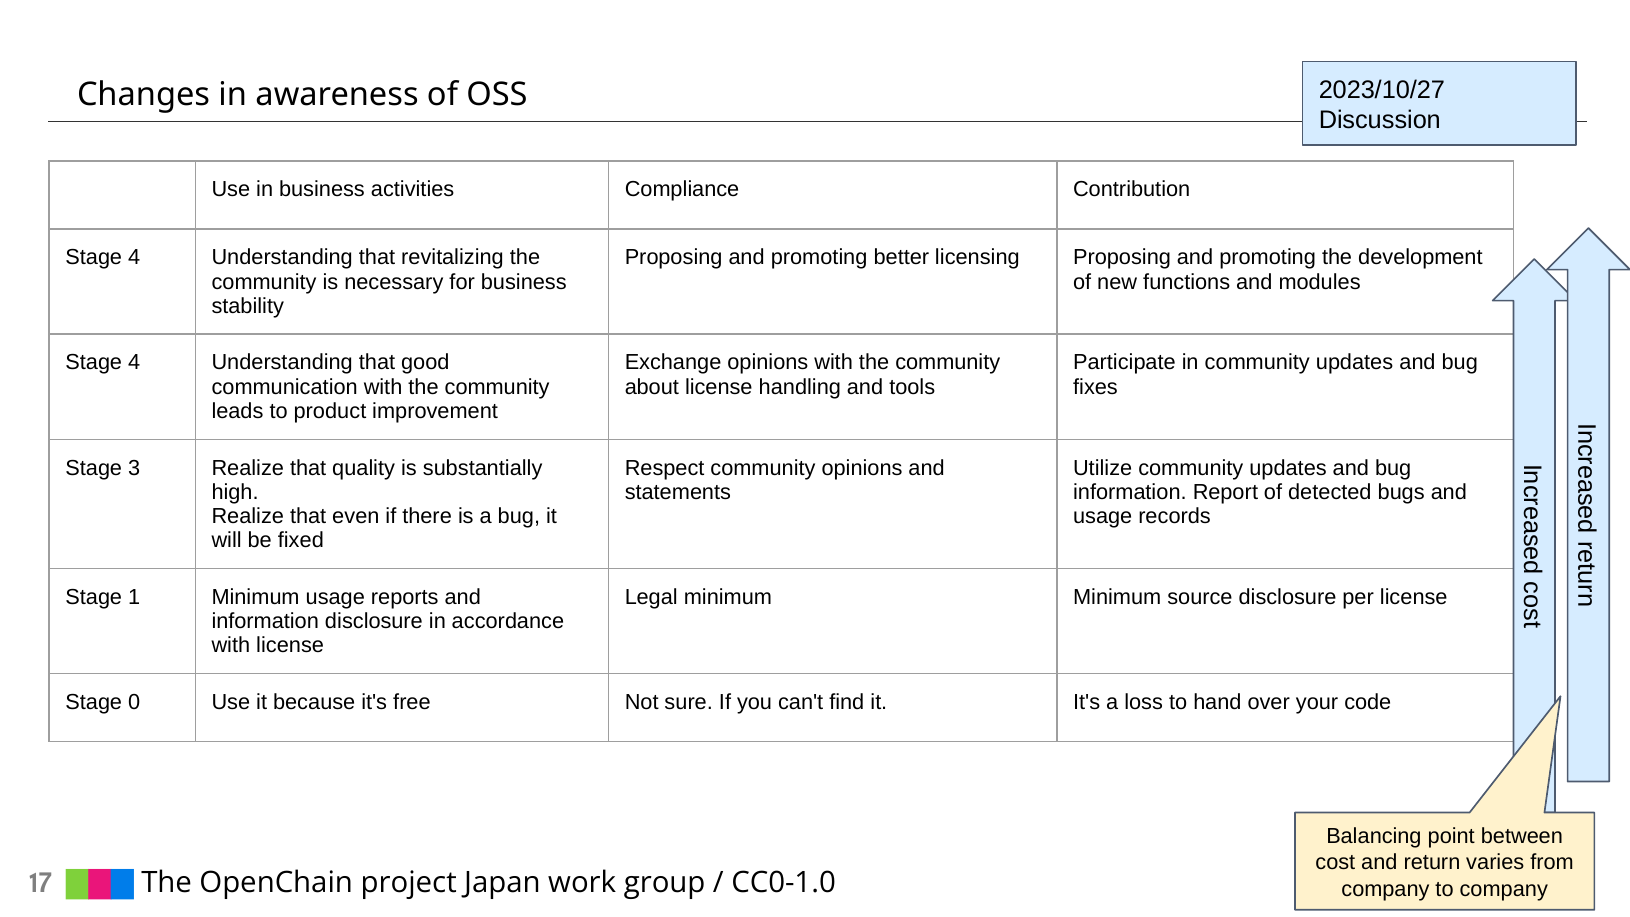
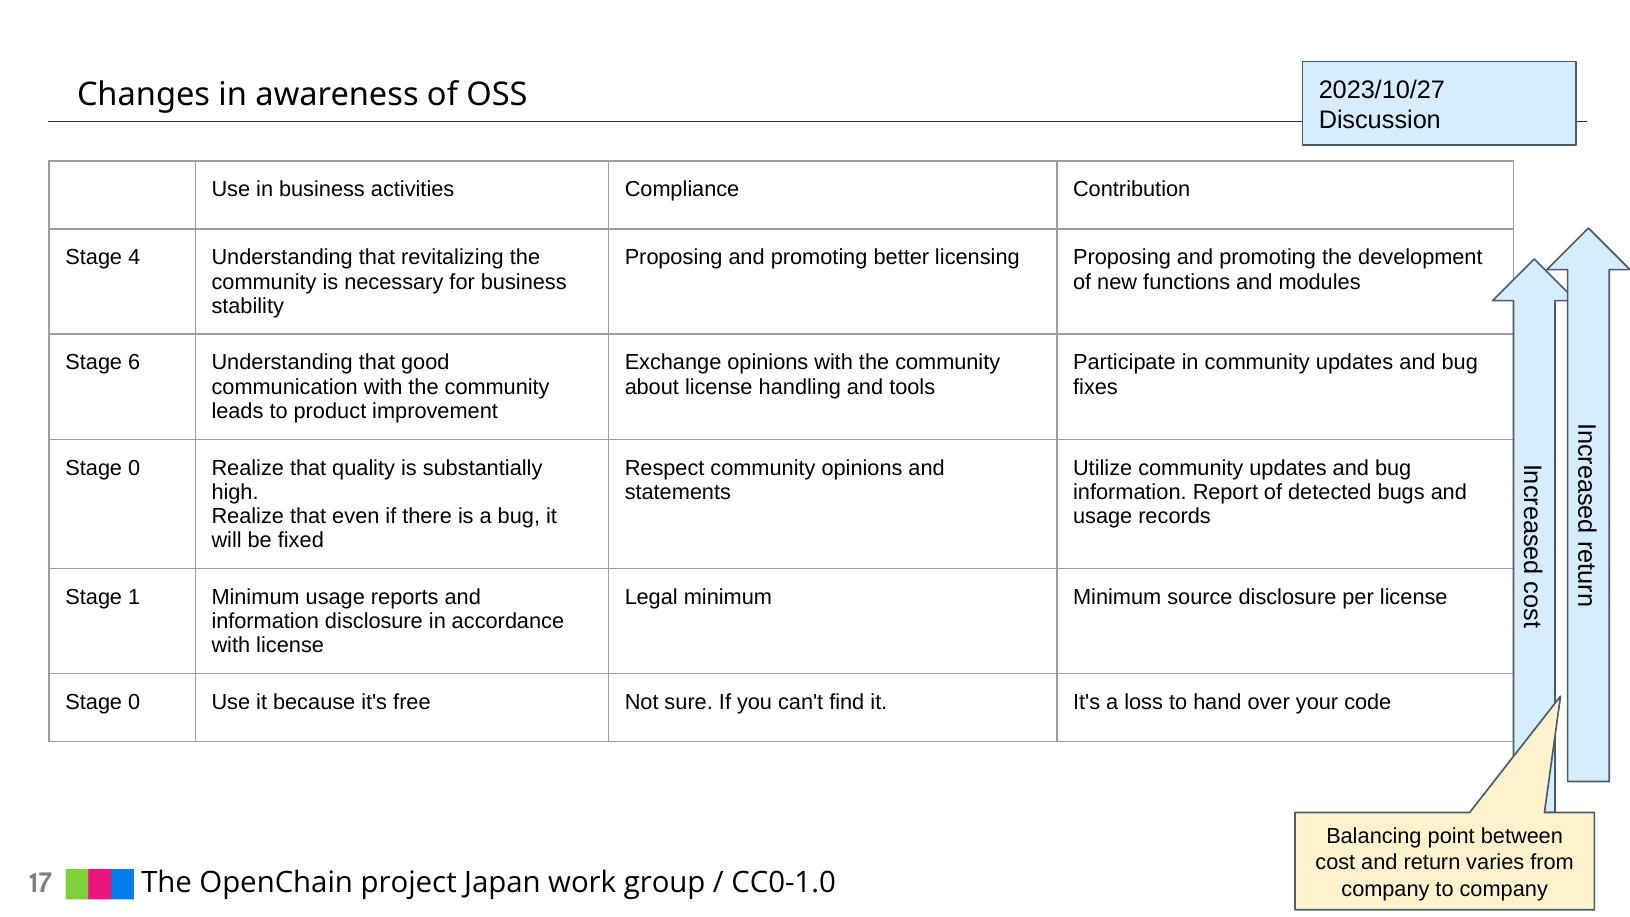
4: 4 -> 6 (134, 363)
3: 3 -> 0 (134, 468)
